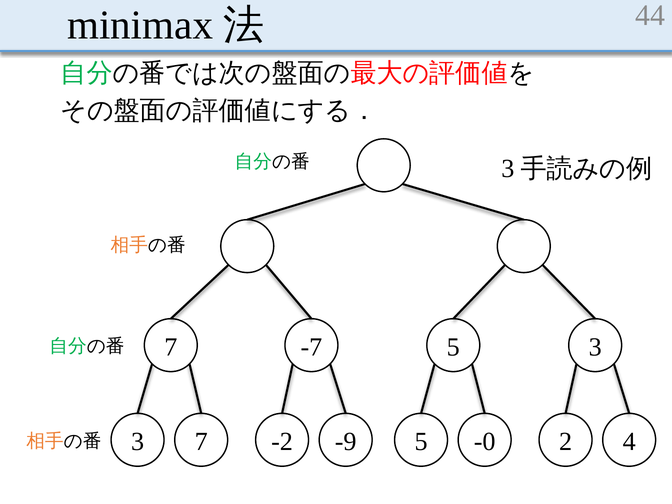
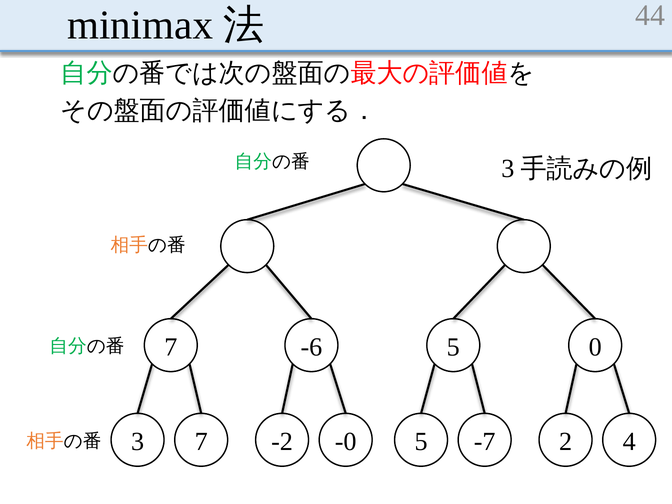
-7: -7 -> -6 (311, 347)
5 3: 3 -> 0 (595, 347)
-9: -9 -> -0 (346, 442)
-0: -0 -> -7 (485, 442)
